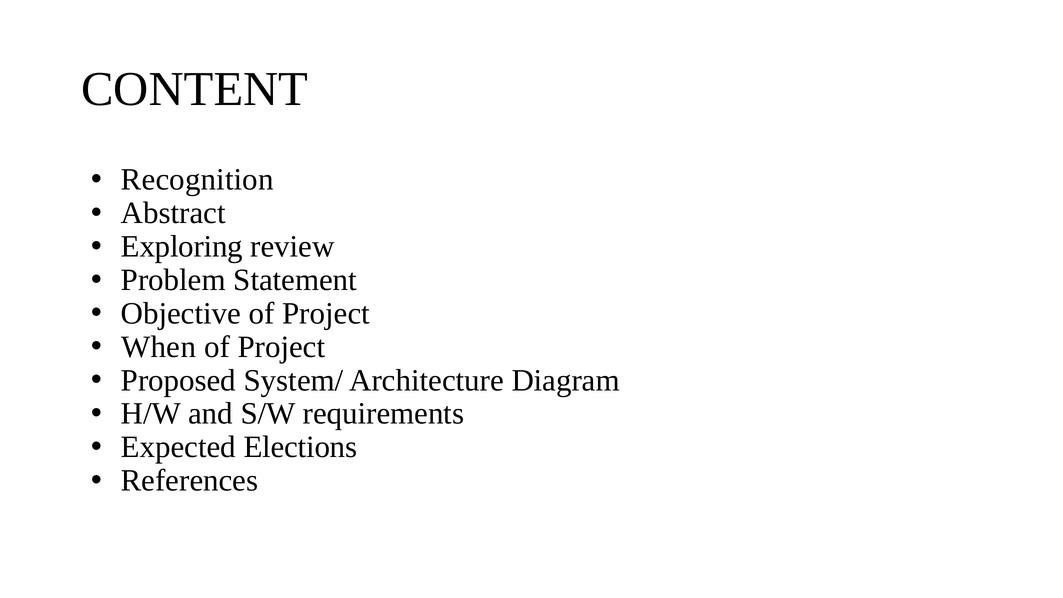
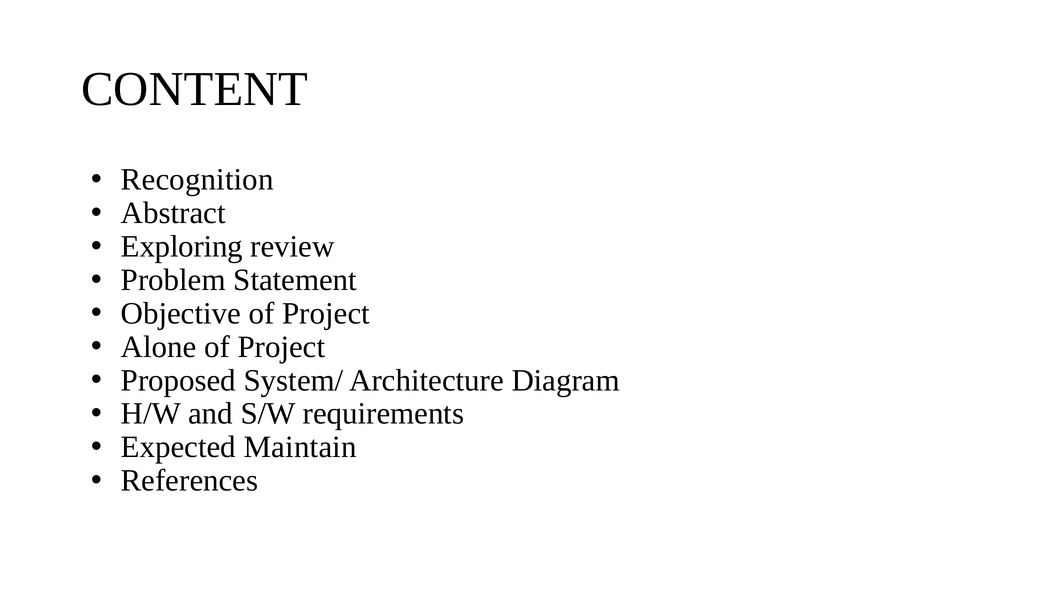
When: When -> Alone (159, 347)
Elections: Elections -> Maintain (300, 447)
